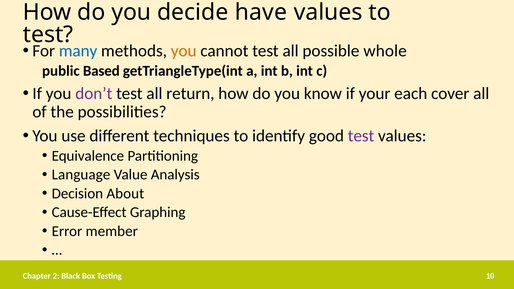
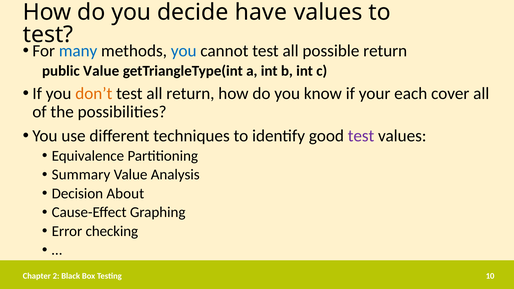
you colour: orange -> blue (184, 51)
possible whole: whole -> return (385, 51)
public Based: Based -> Value (101, 71)
don’t colour: purple -> orange (94, 94)
Language: Language -> Summary (81, 175)
member: member -> checking (112, 231)
